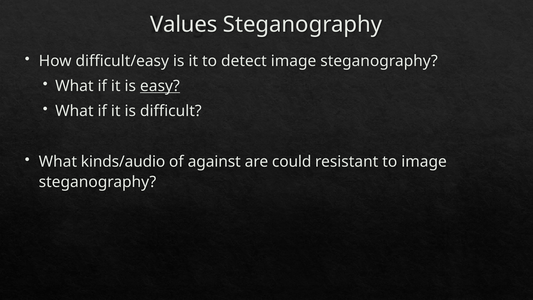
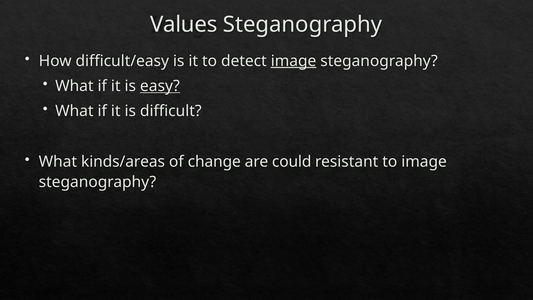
image underline: none -> present (294, 61)
kinds/audio: kinds/audio -> kinds/areas (123, 162)
against: against -> change (214, 162)
